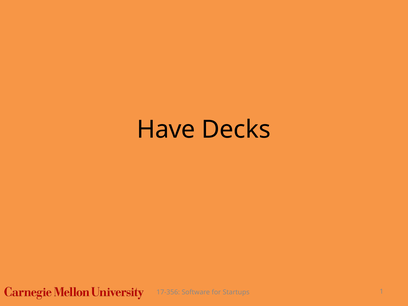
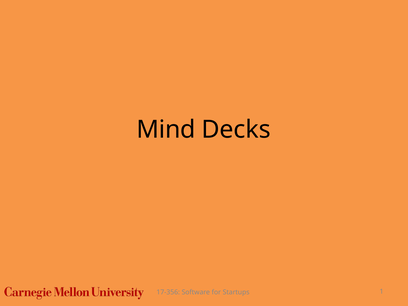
Have: Have -> Mind (166, 130)
